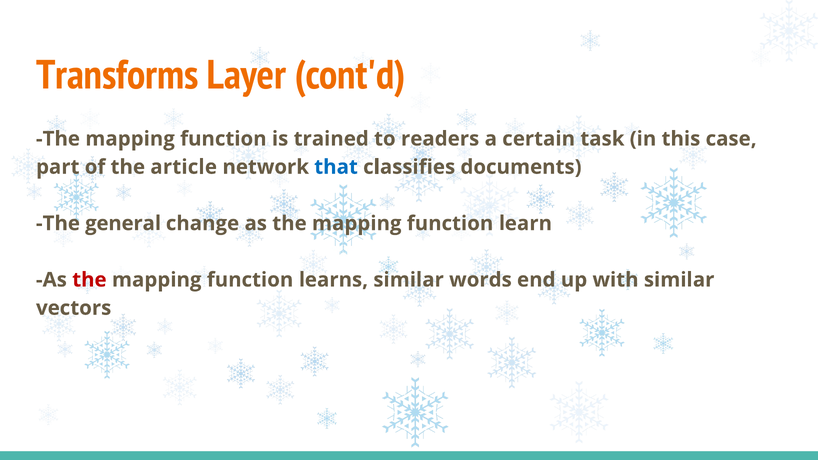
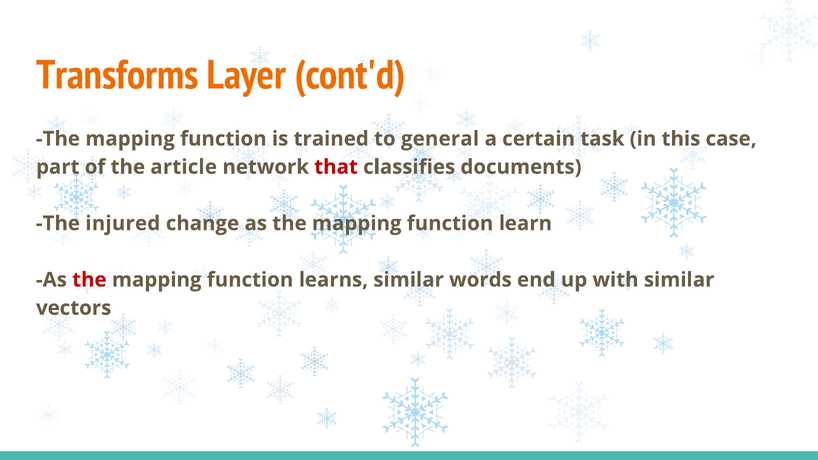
readers: readers -> general (440, 139)
that colour: blue -> red (336, 167)
general: general -> injured (123, 223)
